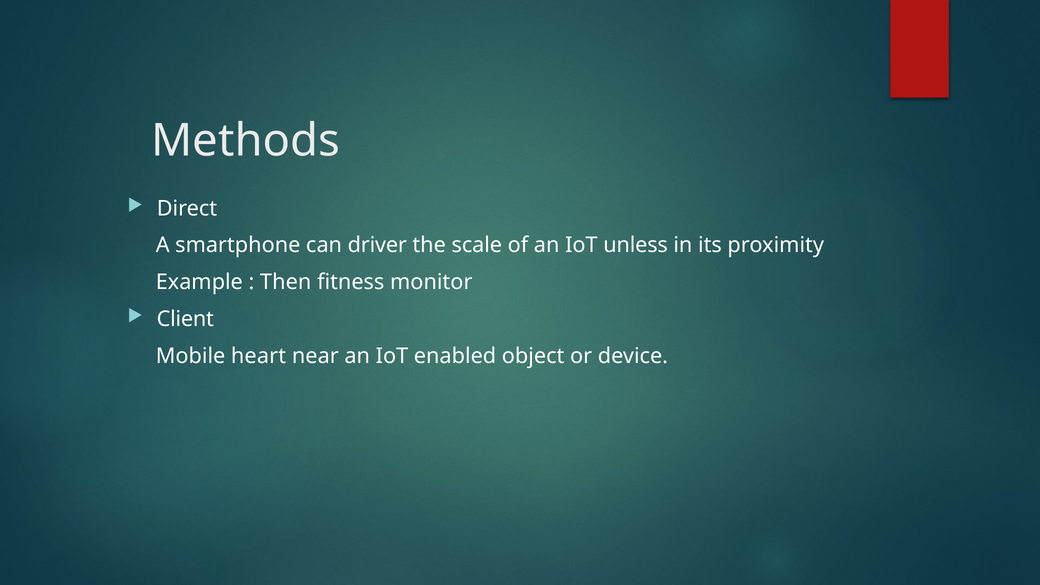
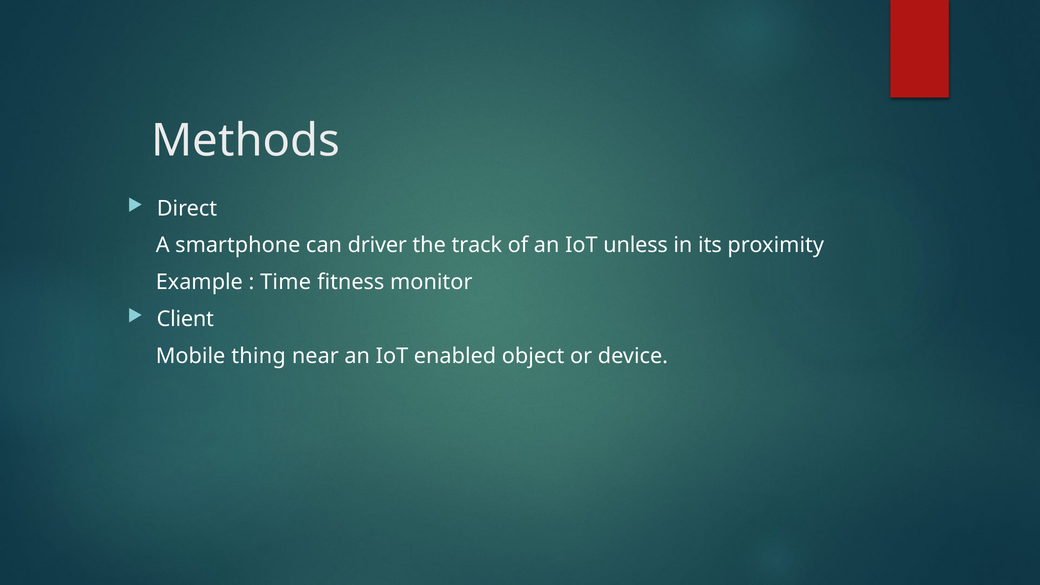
scale: scale -> track (477, 245)
Then: Then -> Time (286, 282)
heart: heart -> thing (259, 356)
